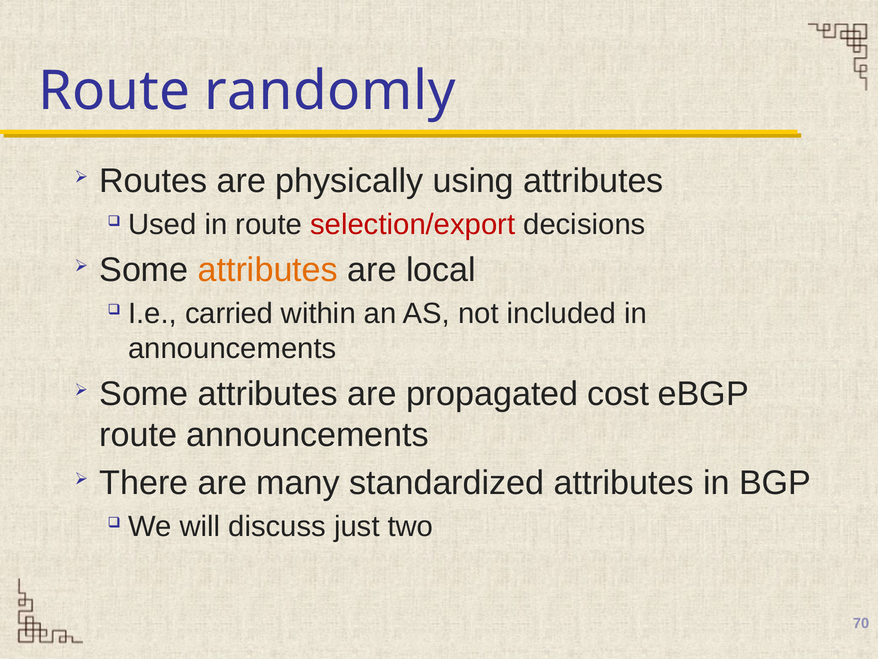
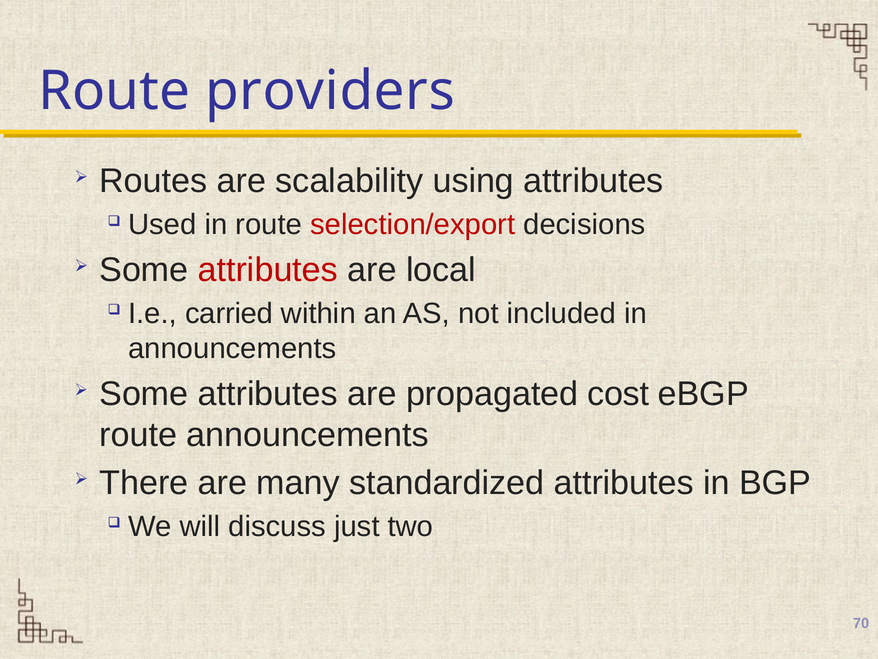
randomly: randomly -> providers (330, 91)
physically: physically -> scalability (349, 181)
attributes colour: orange -> red (268, 270)
